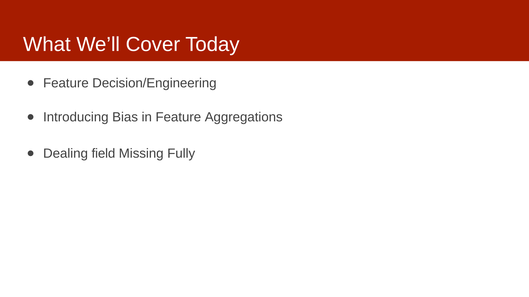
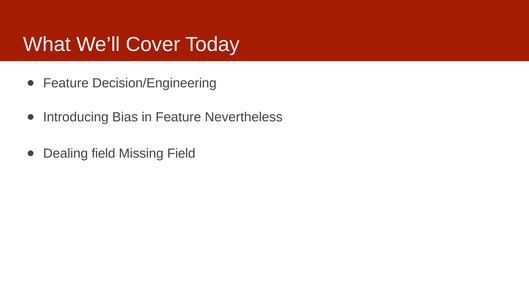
Aggregations: Aggregations -> Nevertheless (244, 117)
Missing Fully: Fully -> Field (181, 154)
